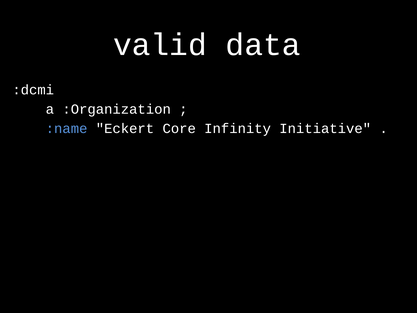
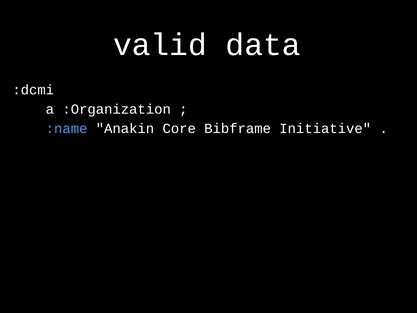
Eckert: Eckert -> Anakin (125, 129)
Infinity: Infinity -> Bibframe (238, 129)
